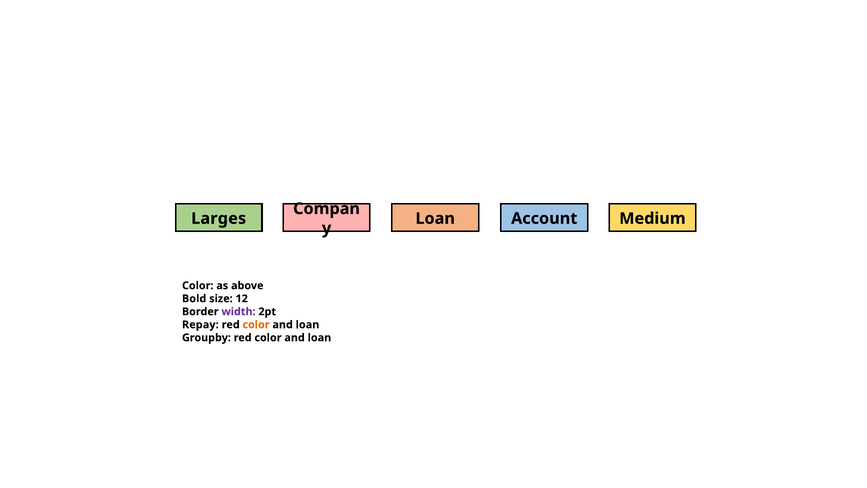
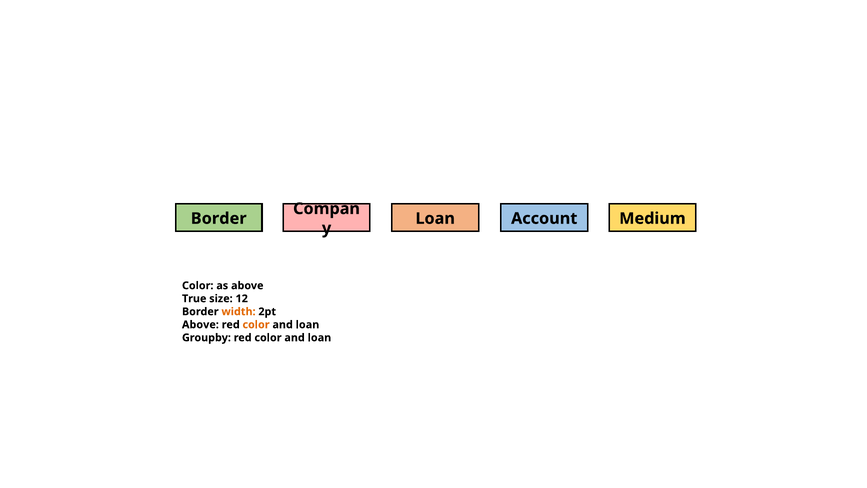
Larges: Larges -> Border (219, 218)
Bold: Bold -> True (194, 298)
width colour: purple -> orange (239, 311)
Repay: Repay -> Above (200, 324)
